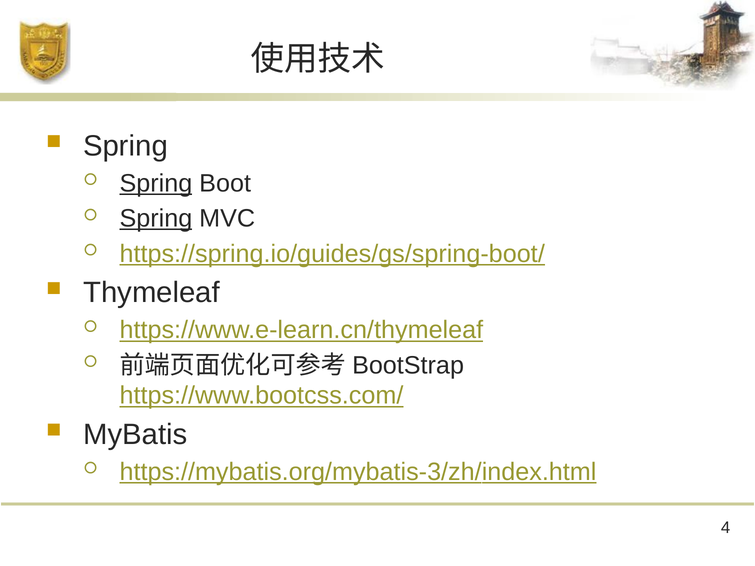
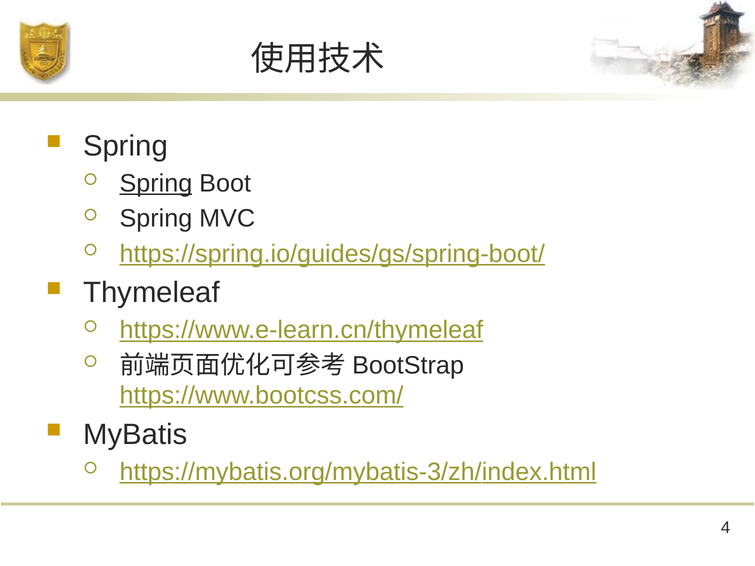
Spring underline: present -> none (156, 219)
